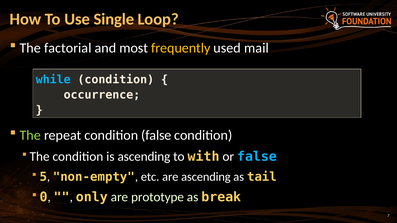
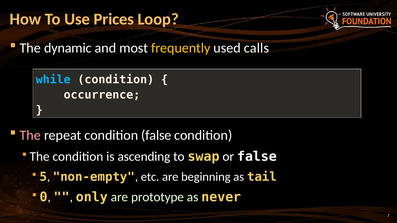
Single: Single -> Prices (114, 19)
factorial: factorial -> dynamic (68, 48)
mail: mail -> calls (256, 48)
The colour: light green -> pink (30, 135)
with: with -> swap (204, 157)
false colour: light blue -> white (257, 157)
are ascending: ascending -> beginning (206, 177)
break: break -> never (221, 197)
